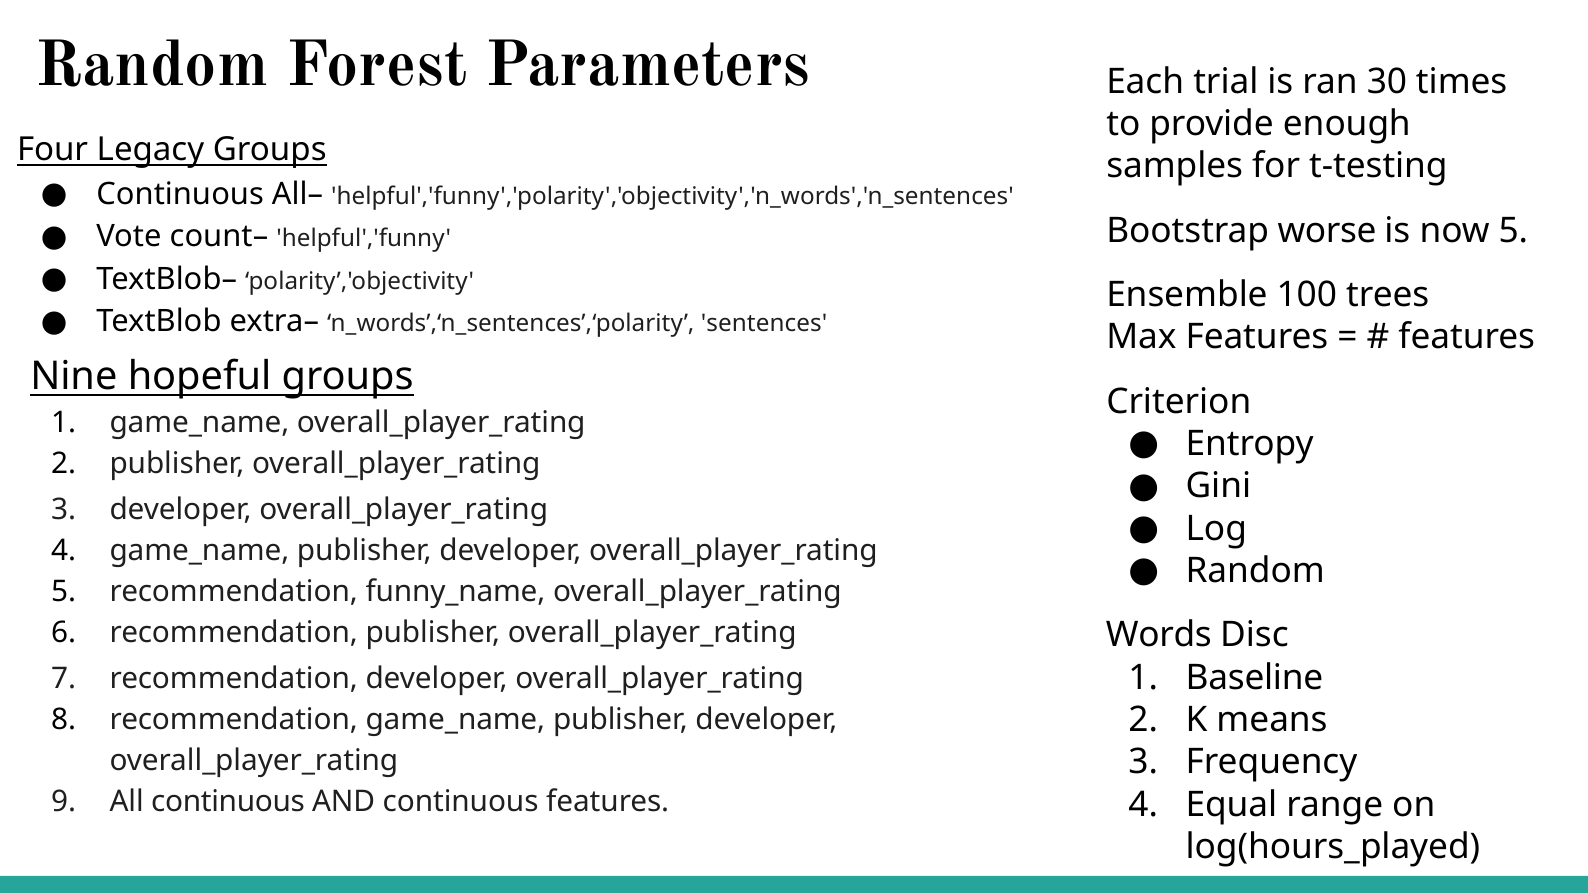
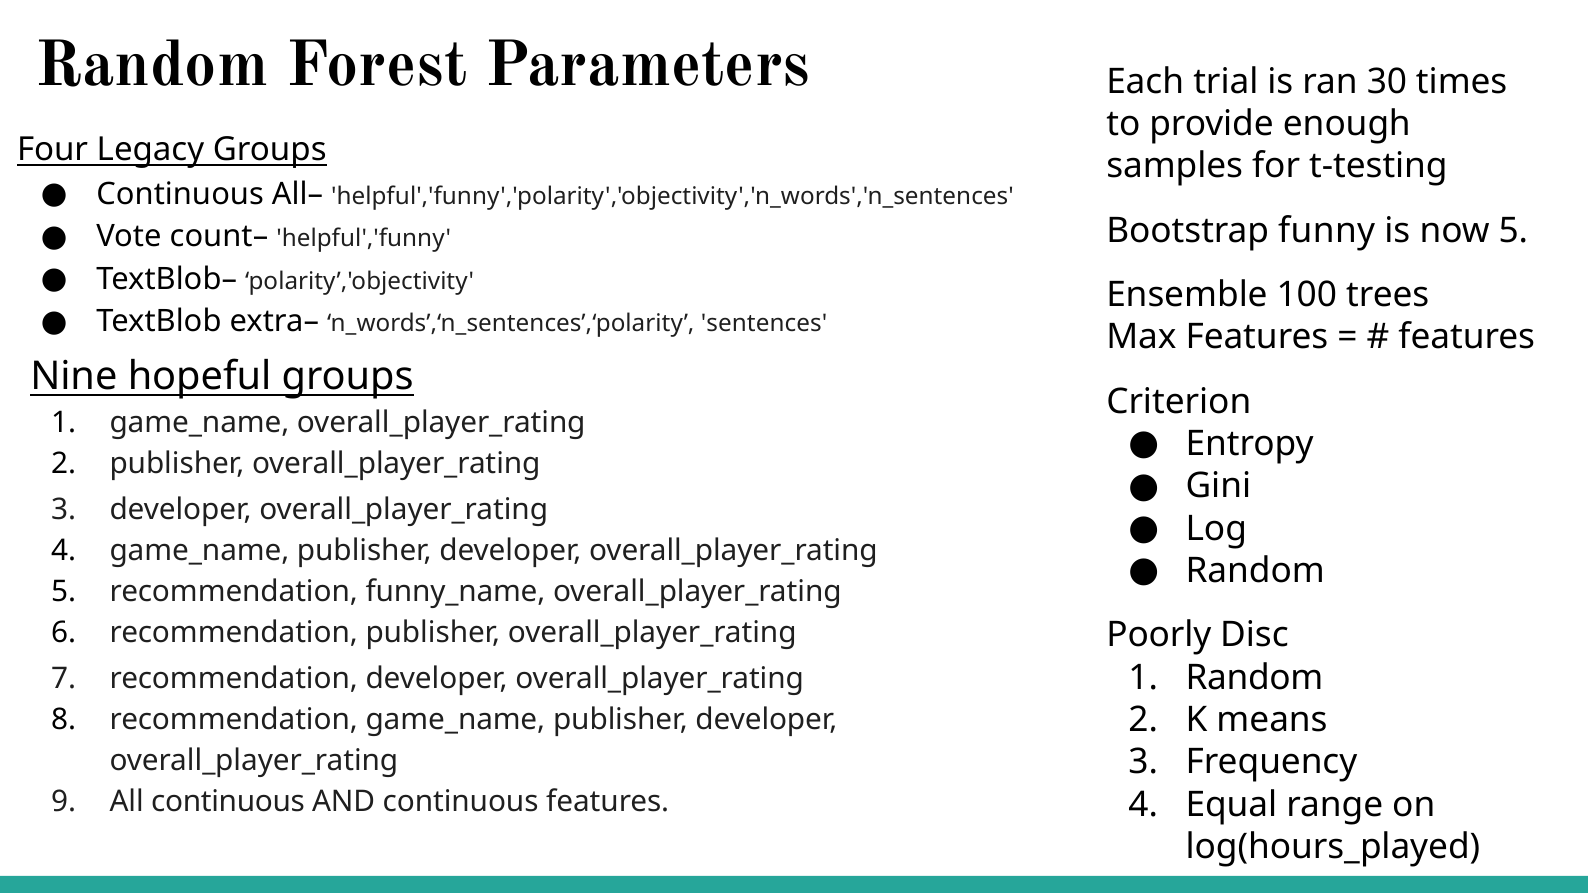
worse: worse -> funny (1327, 231)
Words: Words -> Poorly (1159, 635)
Baseline: Baseline -> Random (1255, 678)
